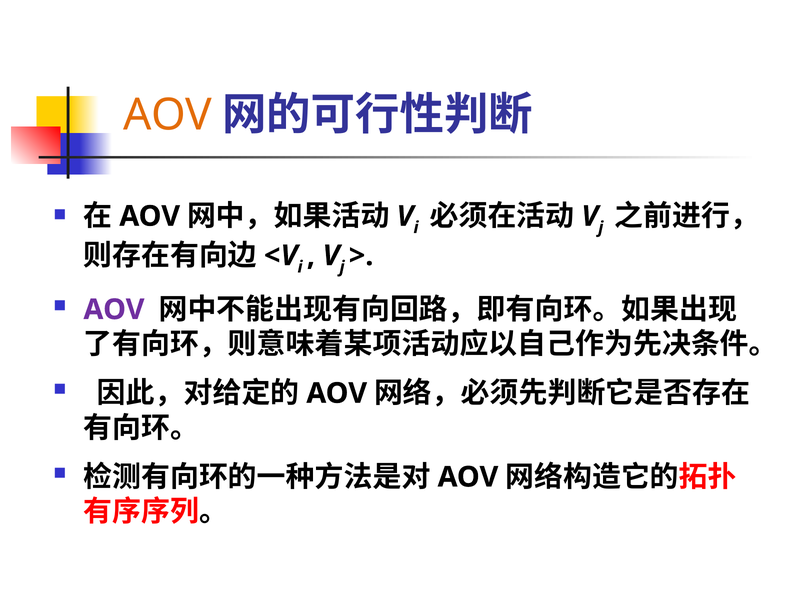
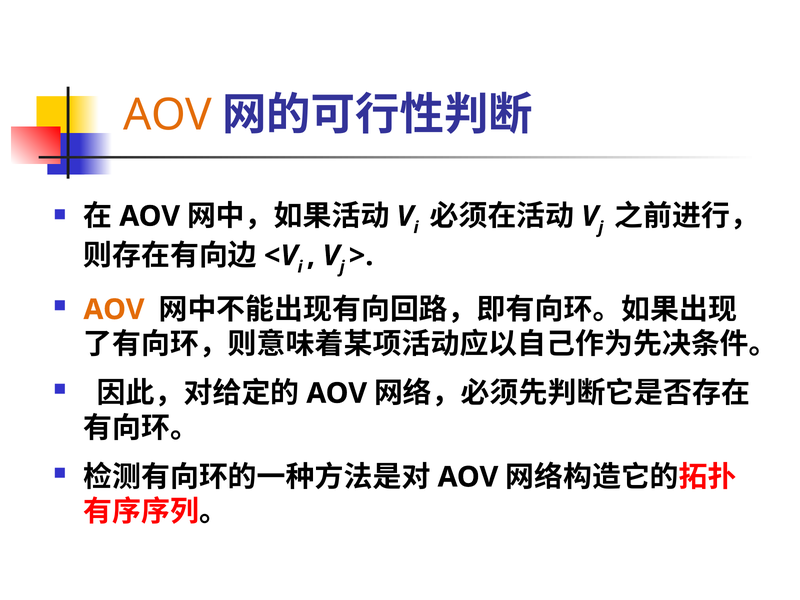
AOV colour: purple -> orange (114, 310)
